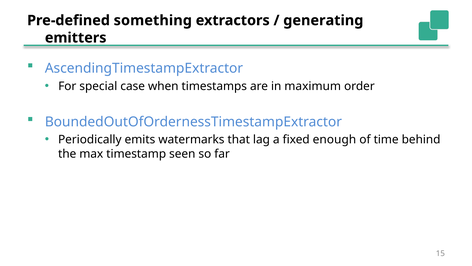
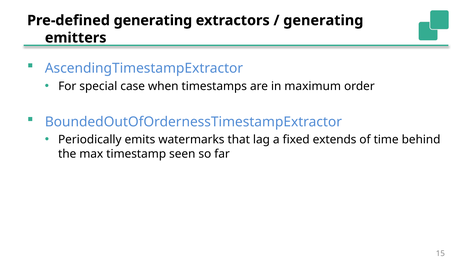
Pre-defined something: something -> generating (153, 20)
enough: enough -> extends (335, 139)
